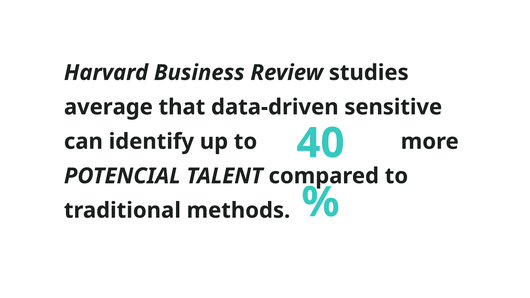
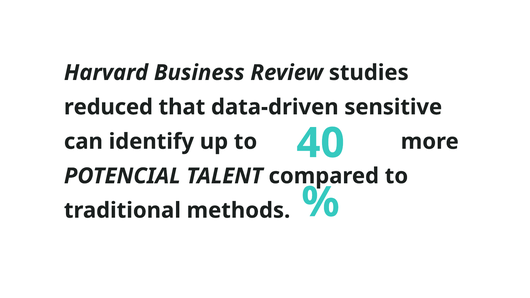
average: average -> reduced (108, 107)
